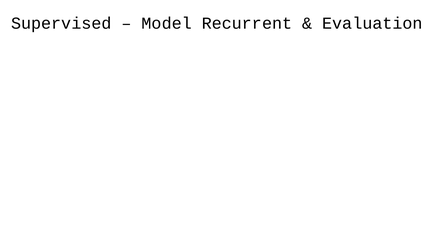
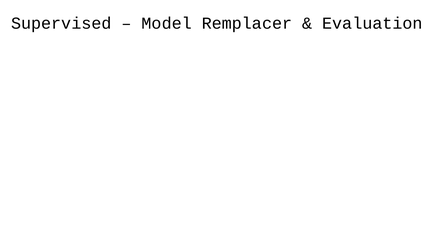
Recurrent: Recurrent -> Remplacer (247, 23)
